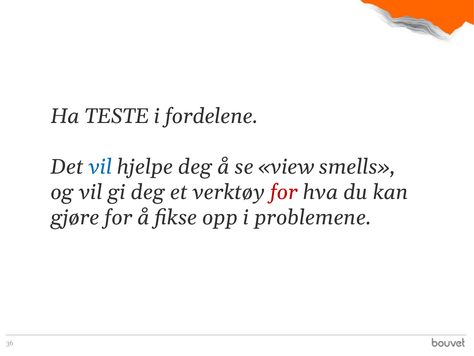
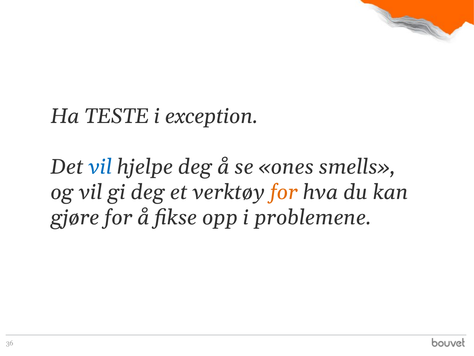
fordelene: fordelene -> exception (212, 116)
view: view -> ones (286, 167)
for colour: red -> orange (284, 192)
